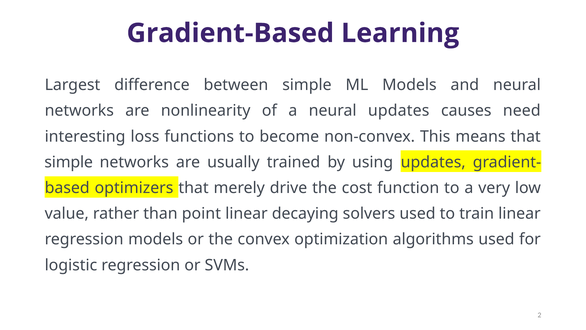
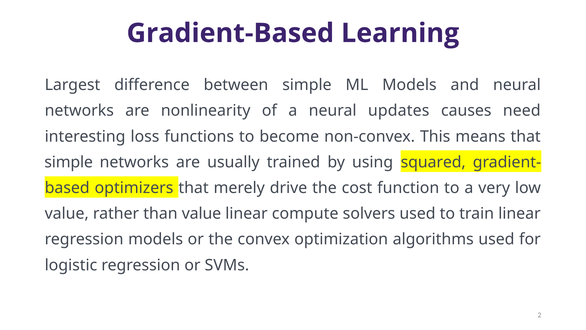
using updates: updates -> squared (433, 162)
than point: point -> value (201, 213)
decaying: decaying -> compute (305, 213)
